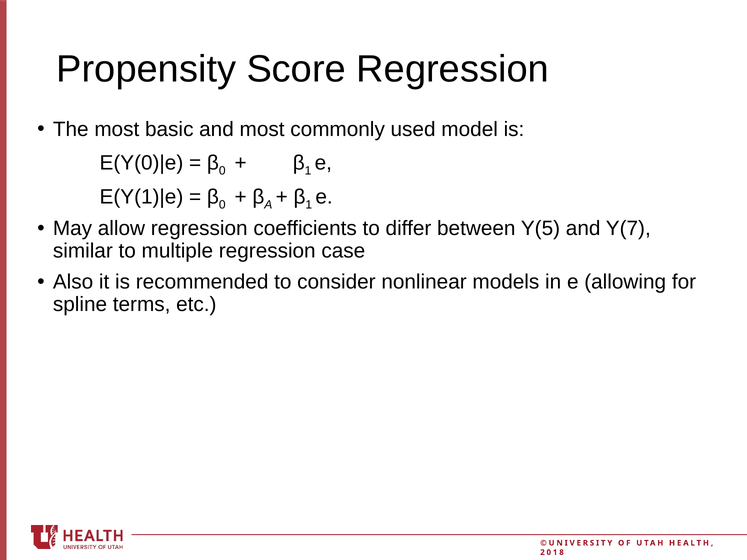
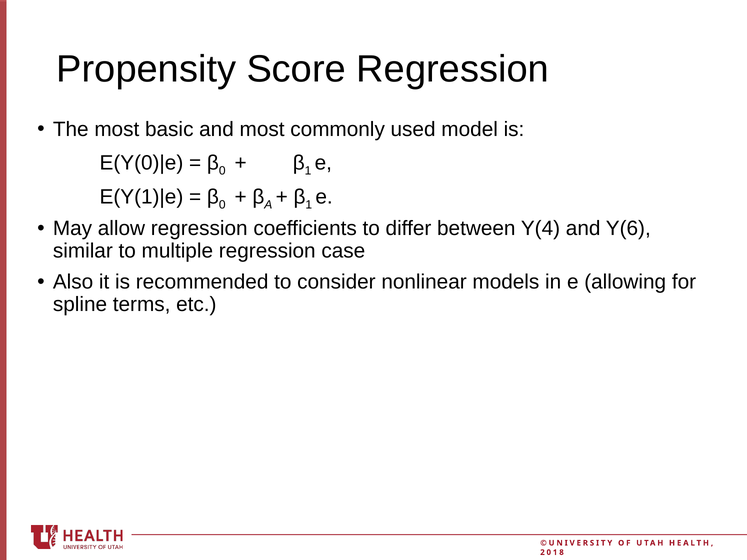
Y(5: Y(5 -> Y(4 (541, 229)
Y(7: Y(7 -> Y(6 (628, 229)
